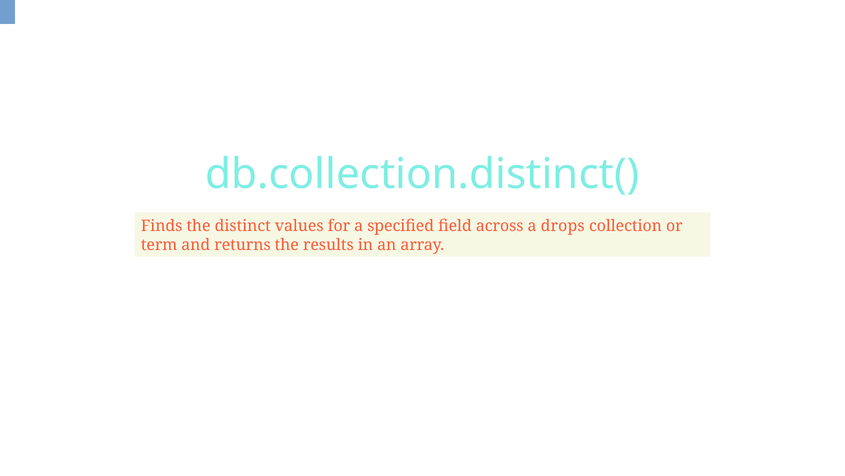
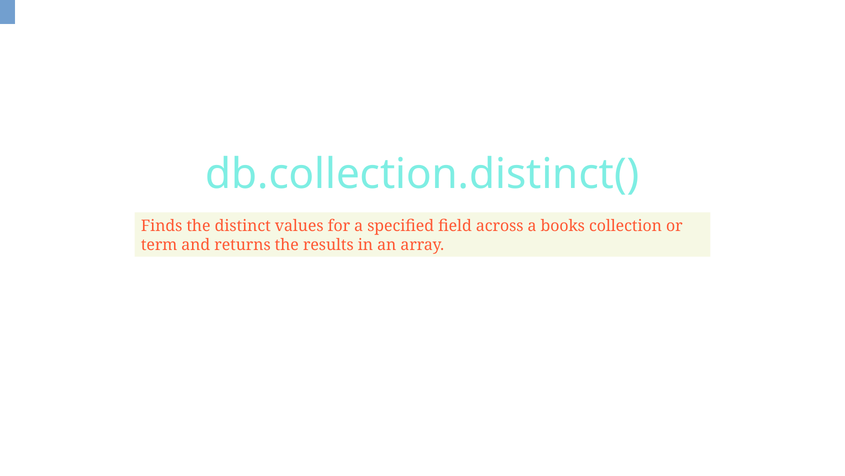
drops: drops -> books (563, 226)
